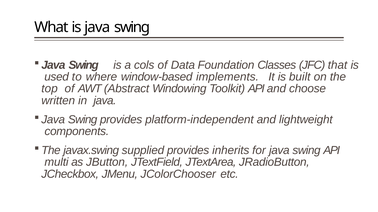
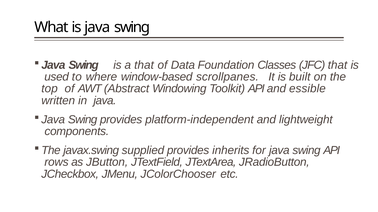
a cols: cols -> that (144, 65)
implements: implements -> scrollpanes (227, 77)
choose: choose -> essible (307, 89)
multi: multi -> rows (56, 163)
